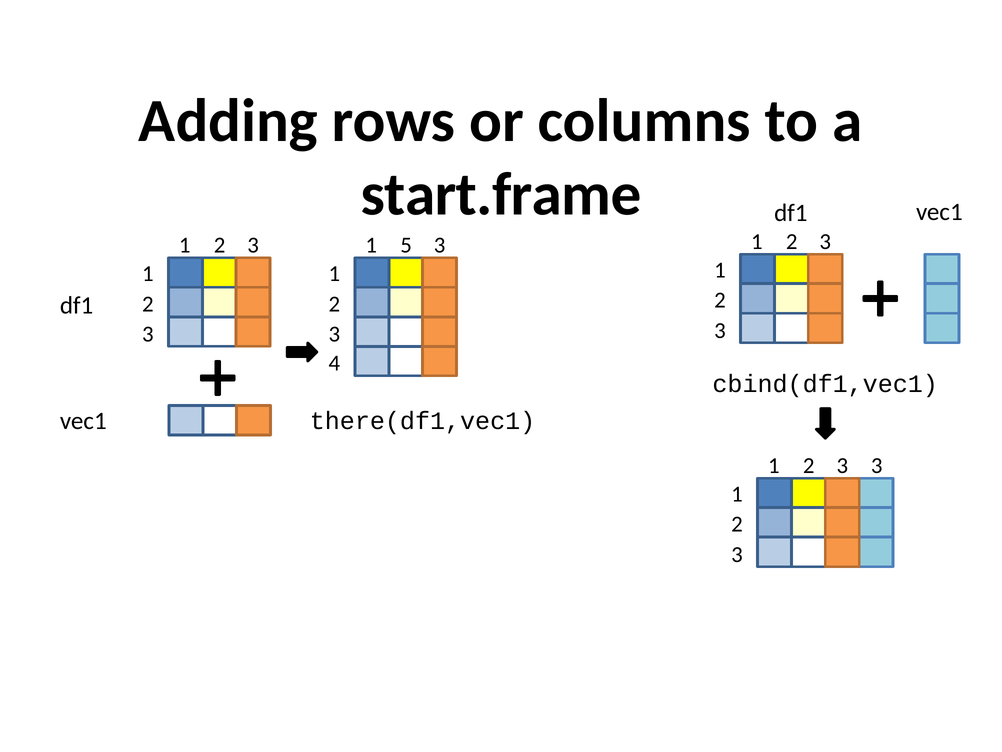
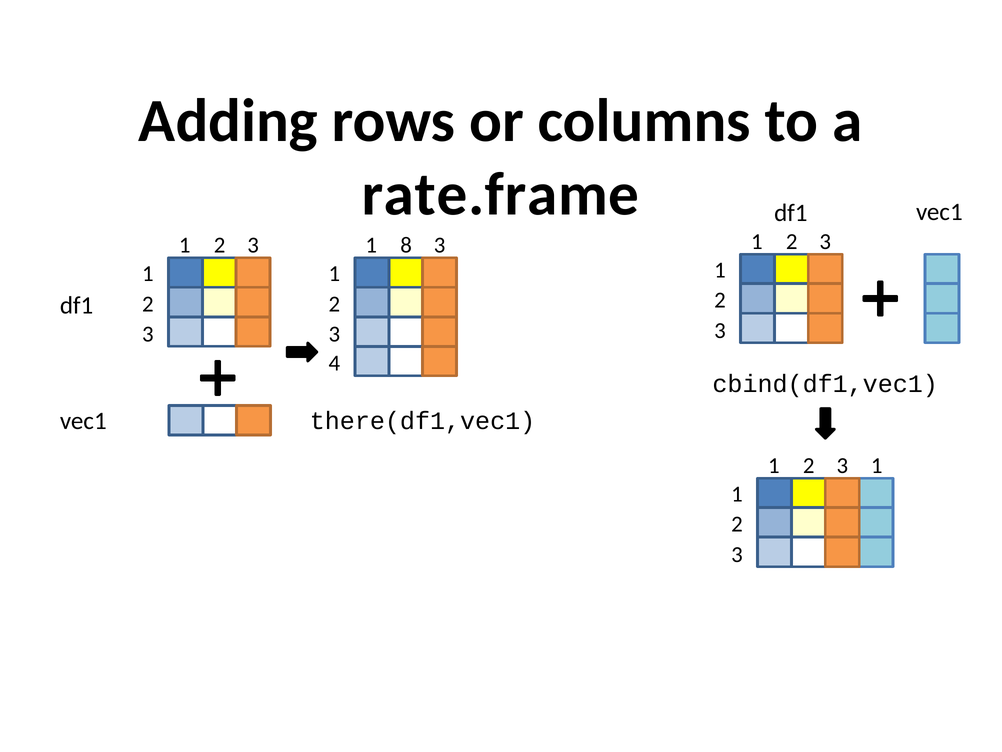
start.frame: start.frame -> rate.frame (500, 194)
5: 5 -> 8 (406, 245)
3: 3 -> 1 (877, 465)
